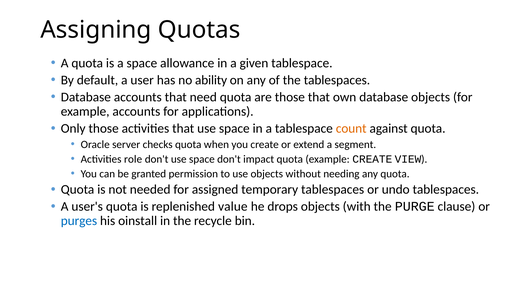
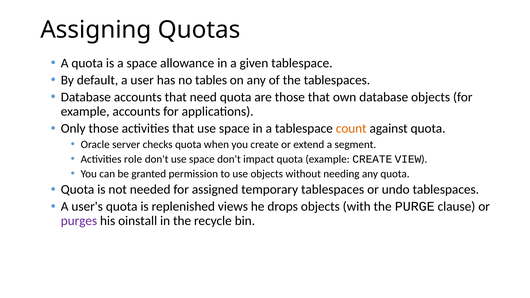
ability: ability -> tables (211, 80)
value: value -> views (233, 207)
purges colour: blue -> purple (79, 221)
